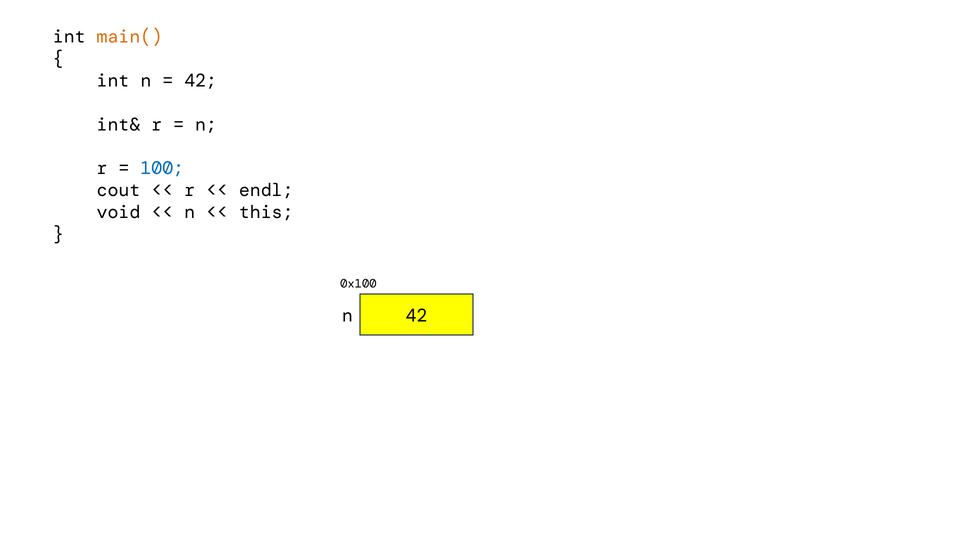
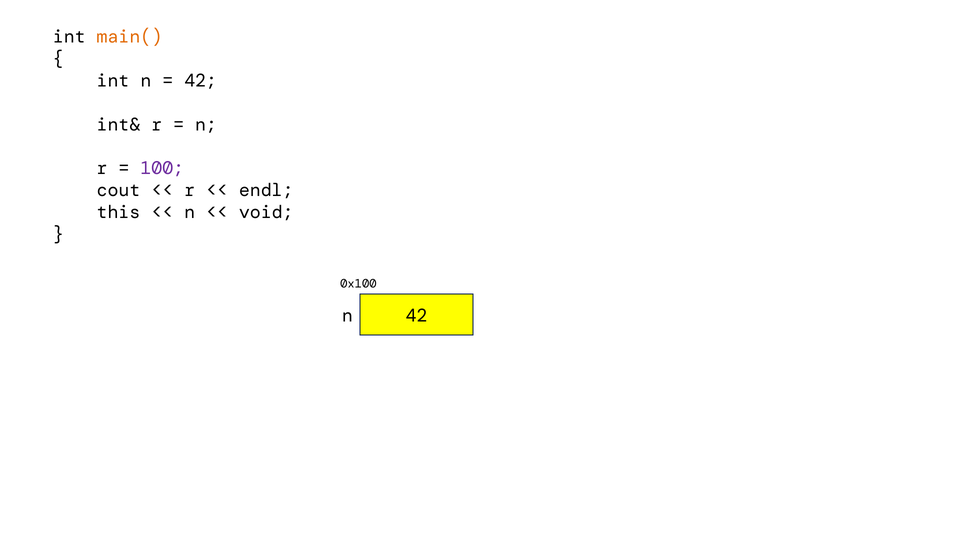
100 colour: blue -> purple (162, 168)
void: void -> this (118, 212)
this: this -> void (266, 212)
